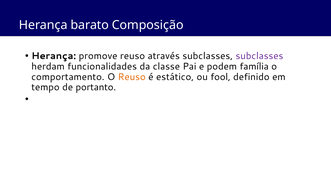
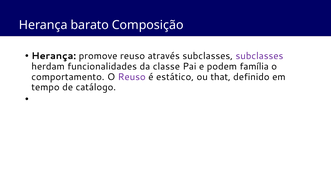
Reuso colour: orange -> purple (132, 77)
fool: fool -> that (221, 77)
portanto: portanto -> catálogo (96, 87)
